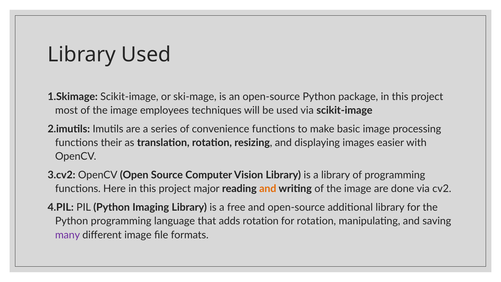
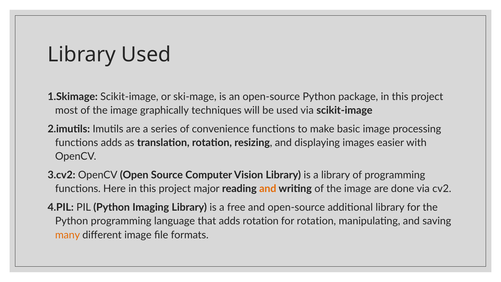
employees: employees -> graphically (164, 110)
functions their: their -> adds (111, 143)
many colour: purple -> orange (68, 235)
